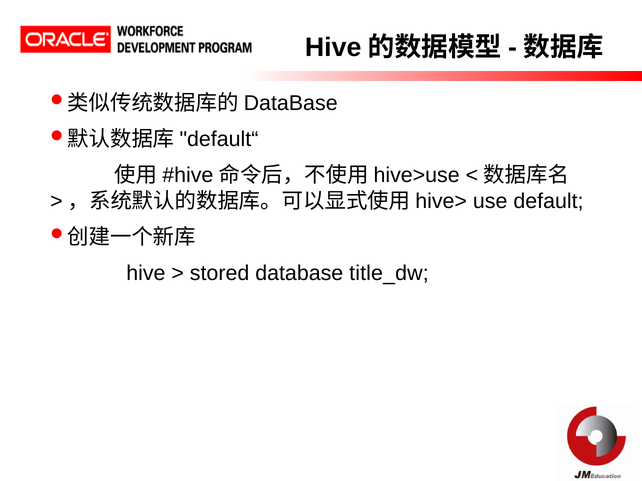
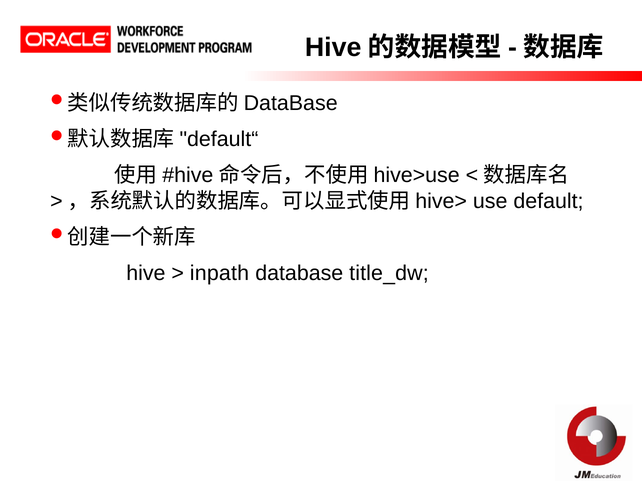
stored: stored -> inpath (219, 274)
